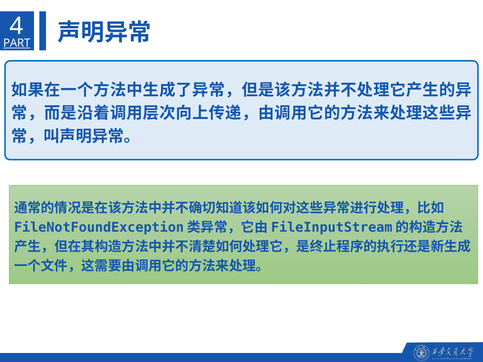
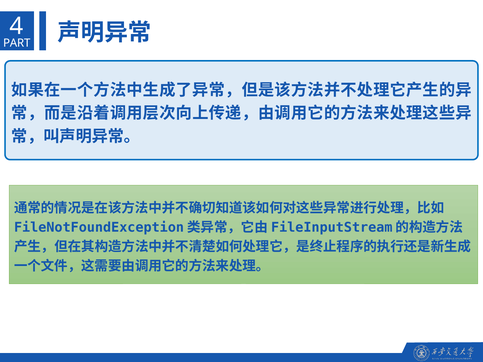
PART underline: present -> none (17, 43)
